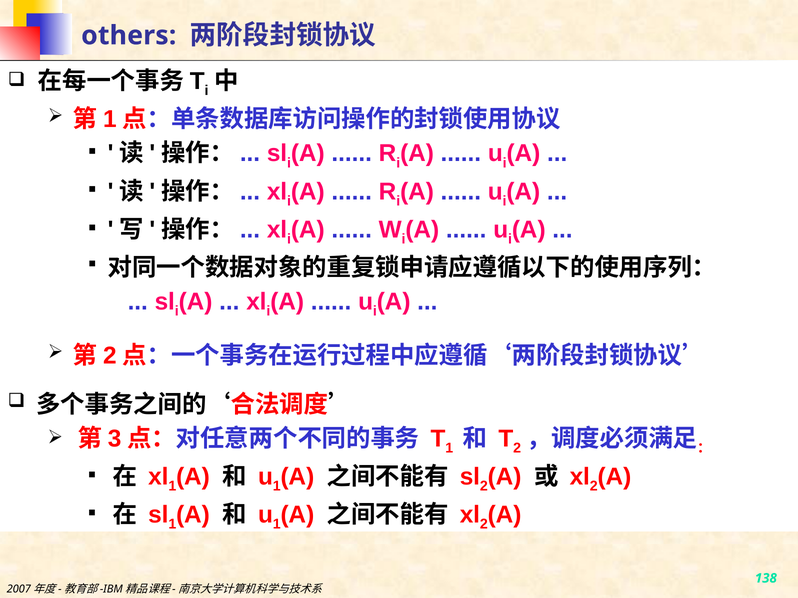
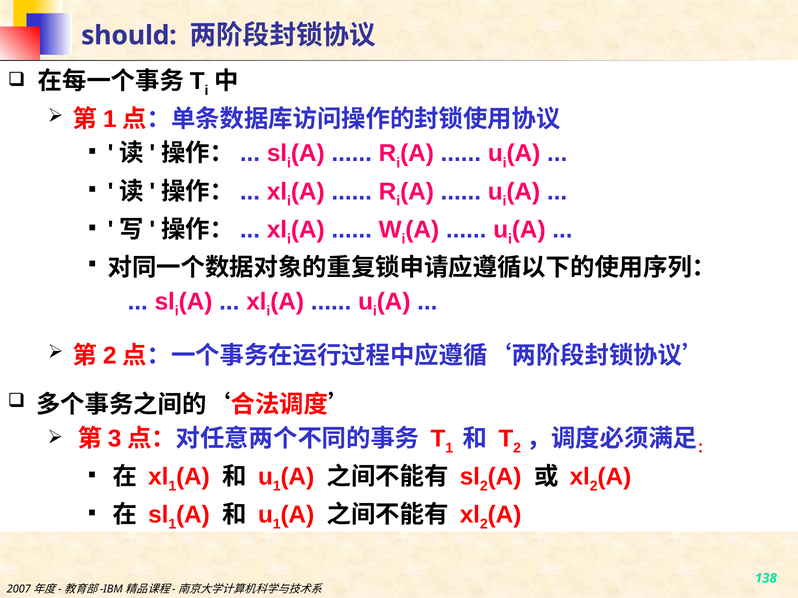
others: others -> should (129, 36)
